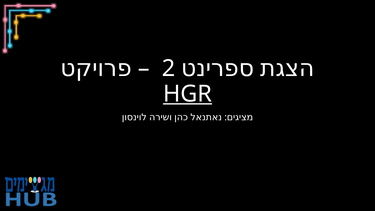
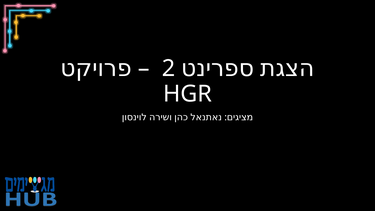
HGR underline: present -> none (188, 94)
